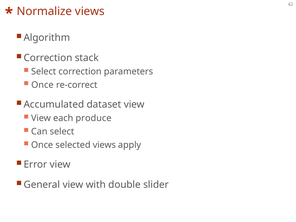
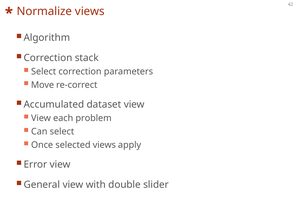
Once: Once -> Move (42, 85)
produce: produce -> problem (94, 118)
